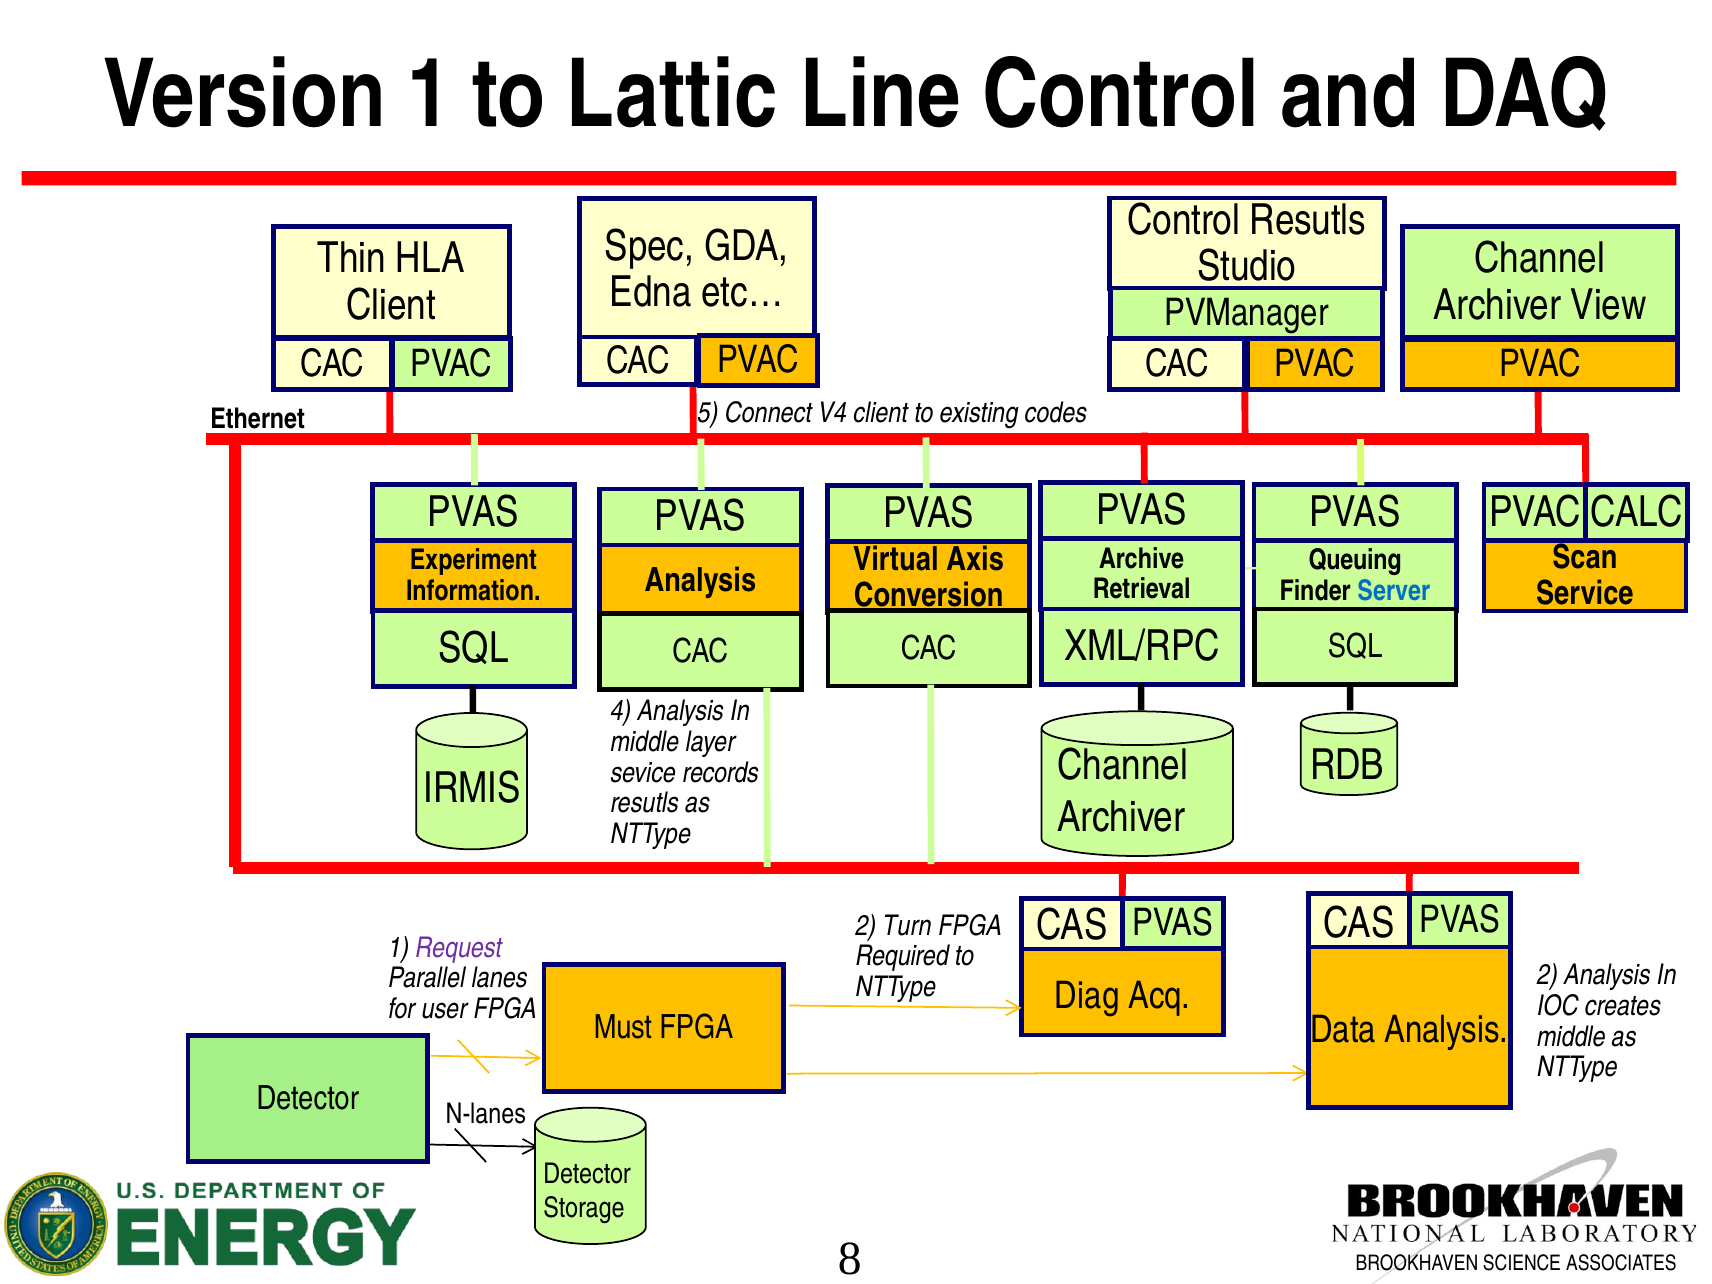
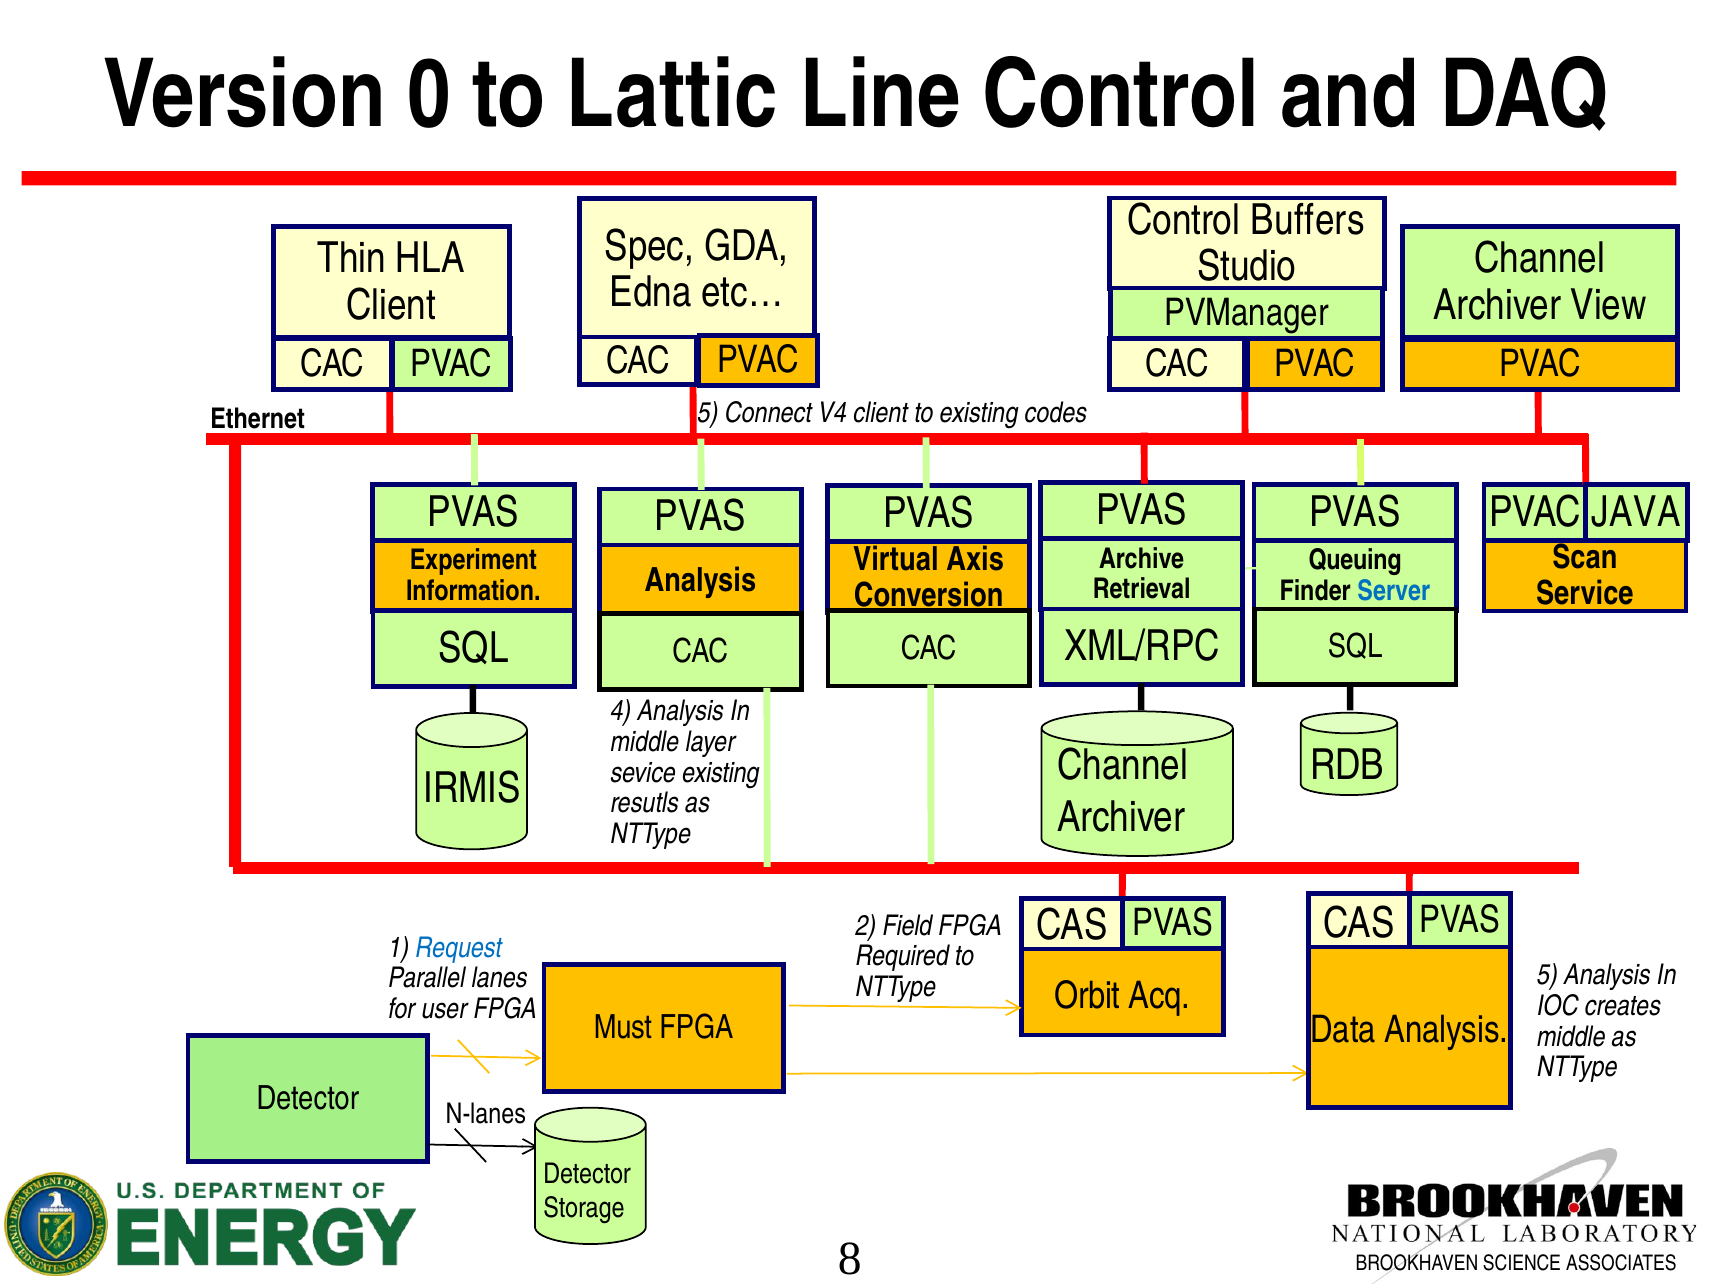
Version 1: 1 -> 0 (429, 95)
Control Resutls: Resutls -> Buffers (1308, 220)
CALC: CALC -> JAVA (1636, 512)
sevice records: records -> existing (721, 773)
Turn: Turn -> Field (907, 926)
Request colour: purple -> blue (459, 948)
2: 2 -> 5 (1547, 975)
Diag: Diag -> Orbit (1088, 996)
